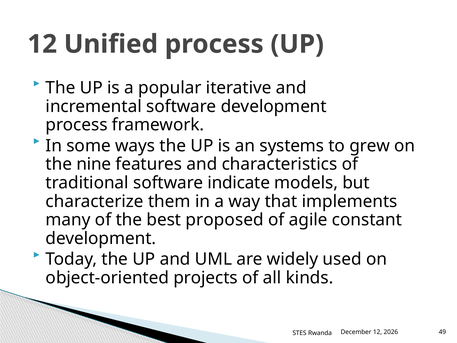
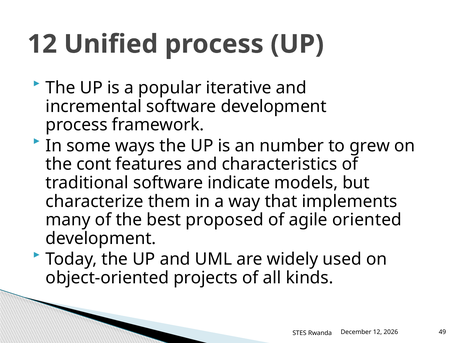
systems: systems -> number (292, 146)
nine: nine -> cont (94, 164)
constant: constant -> oriented (367, 220)
